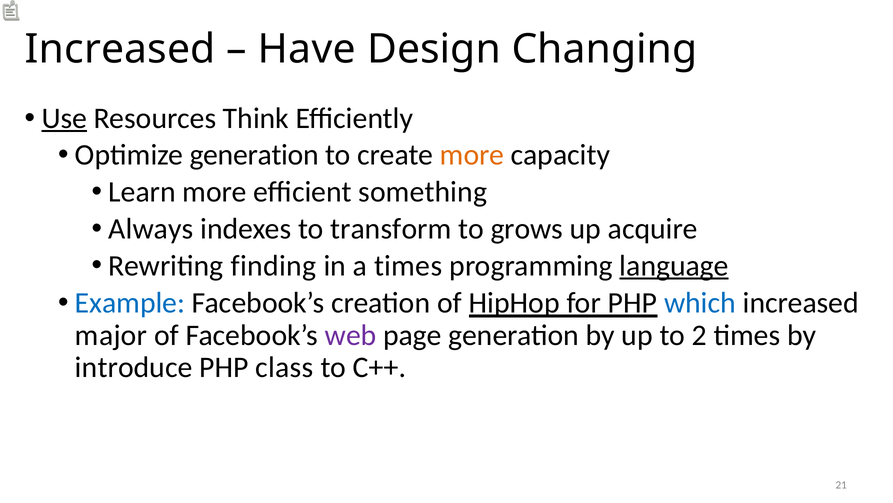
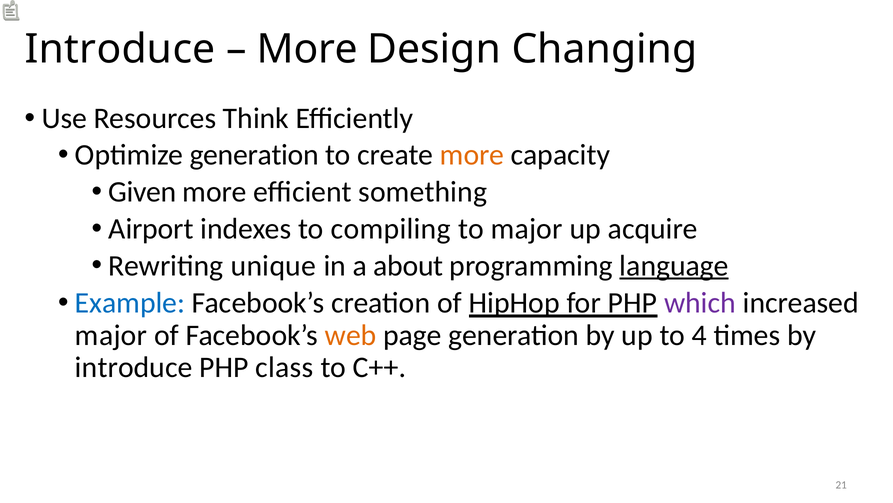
Increased: Increased -> Introduce (120, 49)
Have: Have -> More (307, 49)
Use underline: present -> none (64, 118)
Learn: Learn -> Given (142, 192)
Always: Always -> Airport (151, 229)
transform: transform -> compiling (391, 229)
to grows: grows -> major (527, 229)
finding: finding -> unique (273, 265)
a times: times -> about (408, 265)
which colour: blue -> purple (700, 303)
web colour: purple -> orange (351, 335)
2: 2 -> 4 (699, 335)
